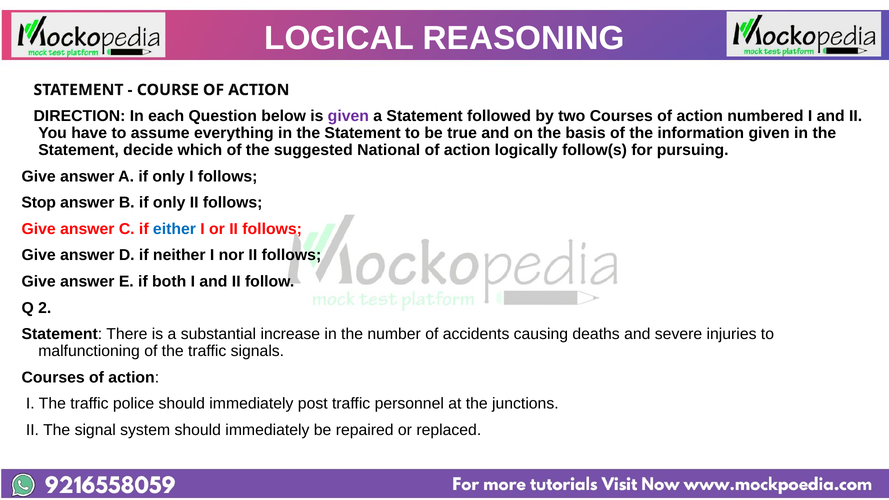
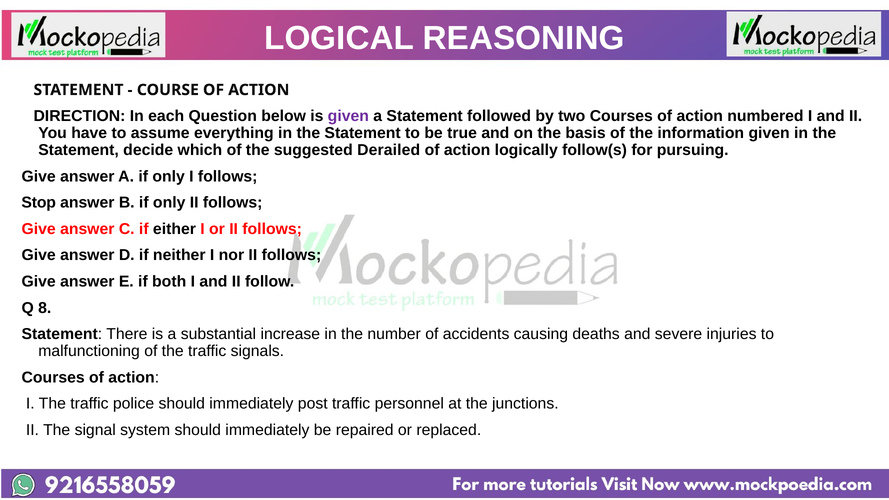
National: National -> Derailed (389, 150)
either colour: blue -> black (174, 229)
2: 2 -> 8 (45, 308)
